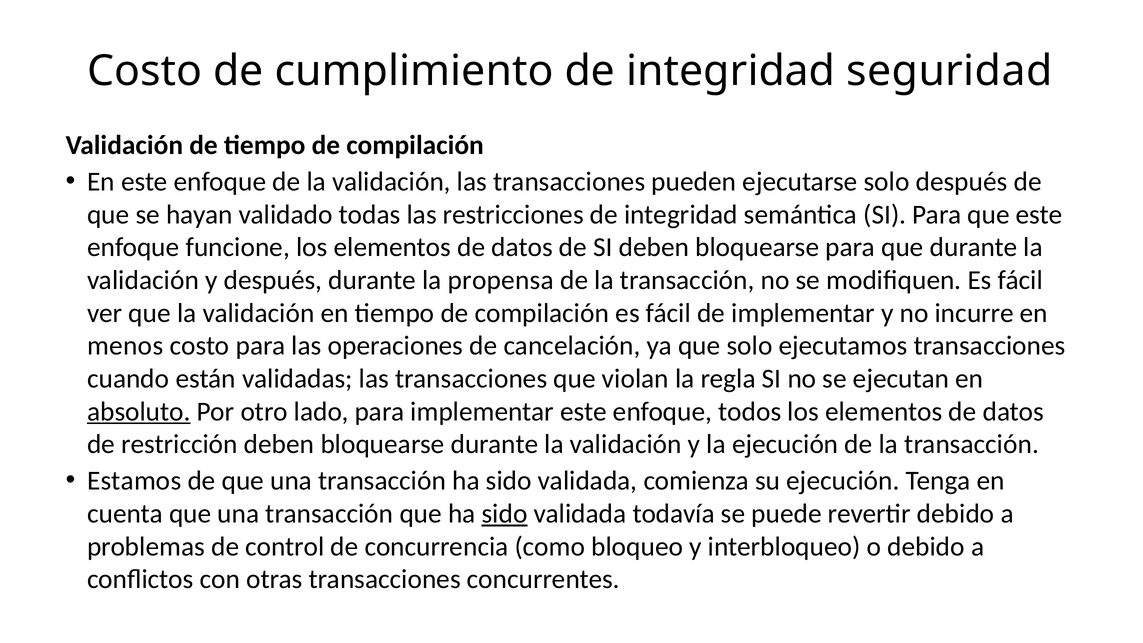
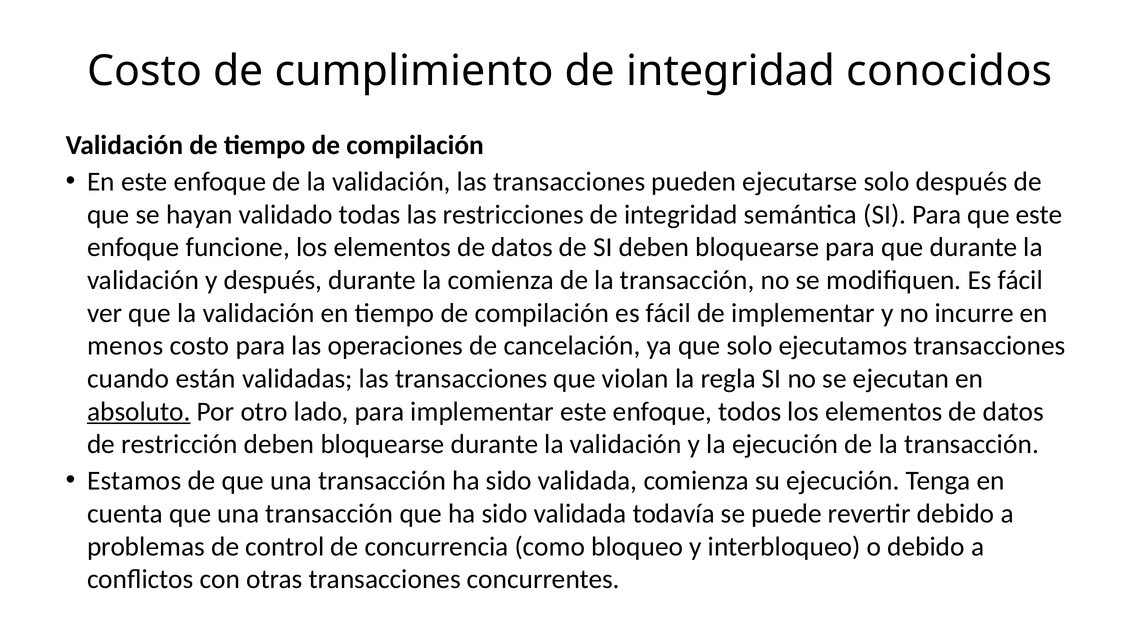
seguridad: seguridad -> conocidos (949, 71)
la propensa: propensa -> comienza (501, 280)
sido underline: present -> none (505, 514)
